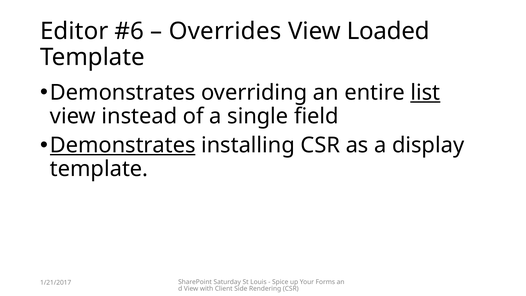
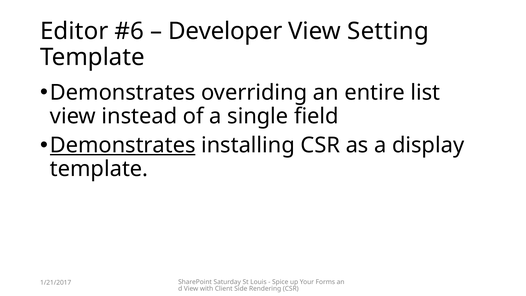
Overrides: Overrides -> Developer (225, 31)
Loaded: Loaded -> Setting (388, 31)
list underline: present -> none (425, 92)
